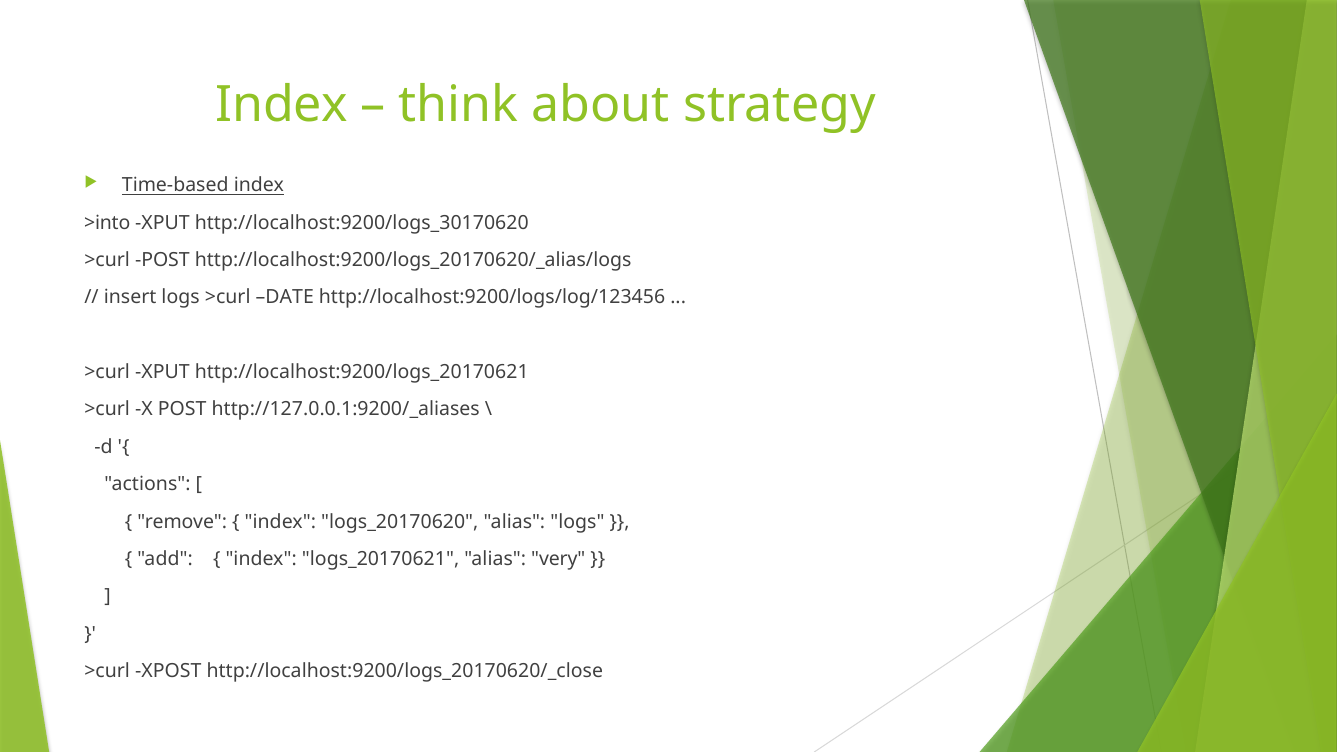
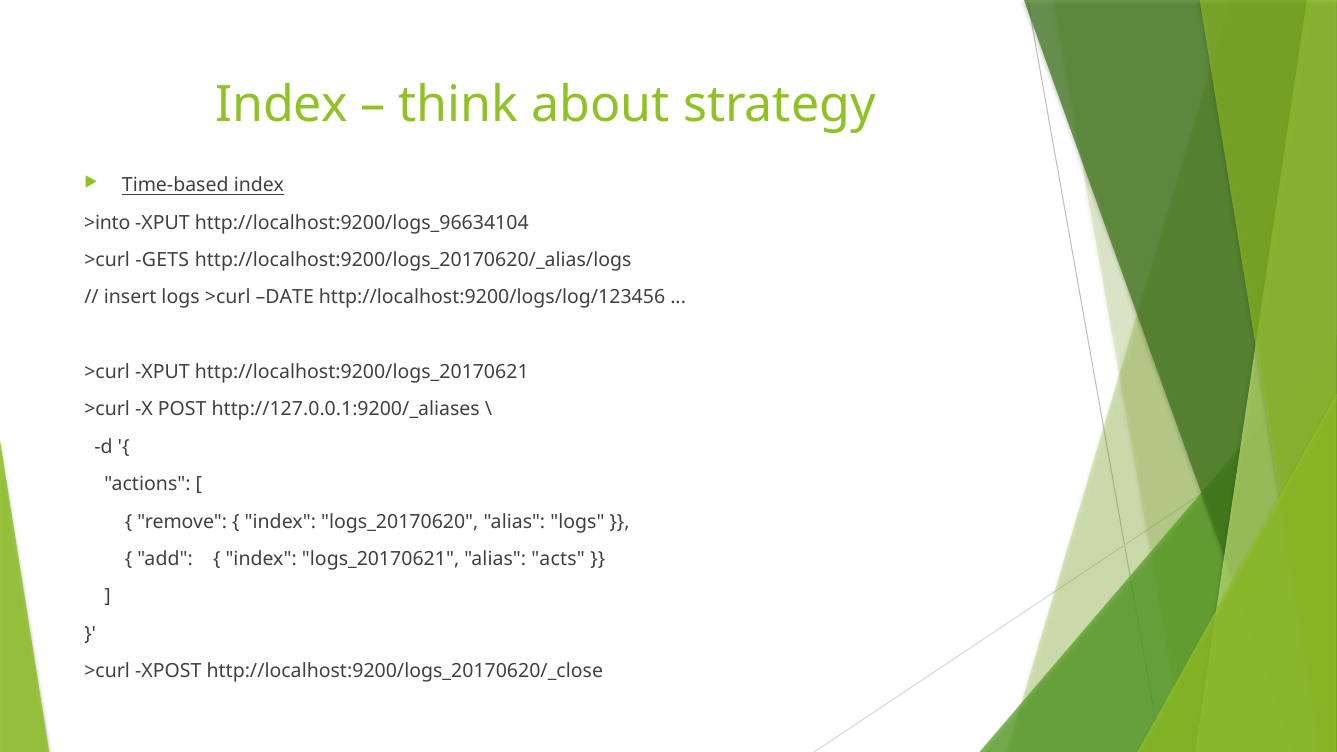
http://localhost:9200/logs_30170620: http://localhost:9200/logs_30170620 -> http://localhost:9200/logs_96634104 (362, 223)
>curl POST: POST -> GETS (162, 260)
very: very -> acts (558, 559)
